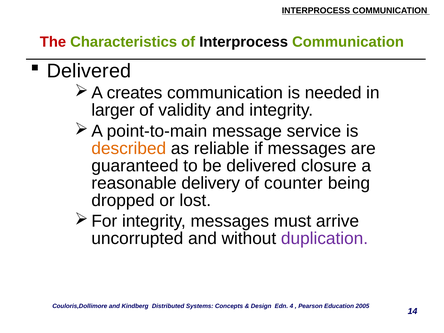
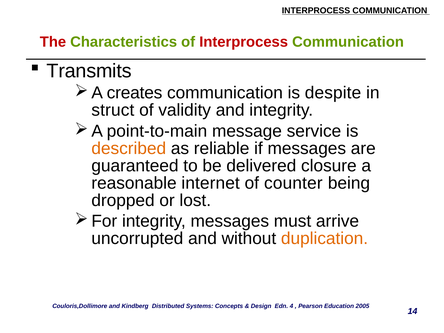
Interprocess colour: black -> red (244, 42)
Delivered: Delivered -> Transmits (89, 71)
needed: needed -> despite (333, 93)
larger: larger -> struct (113, 110)
delivery: delivery -> internet (211, 183)
duplication colour: purple -> orange (325, 238)
